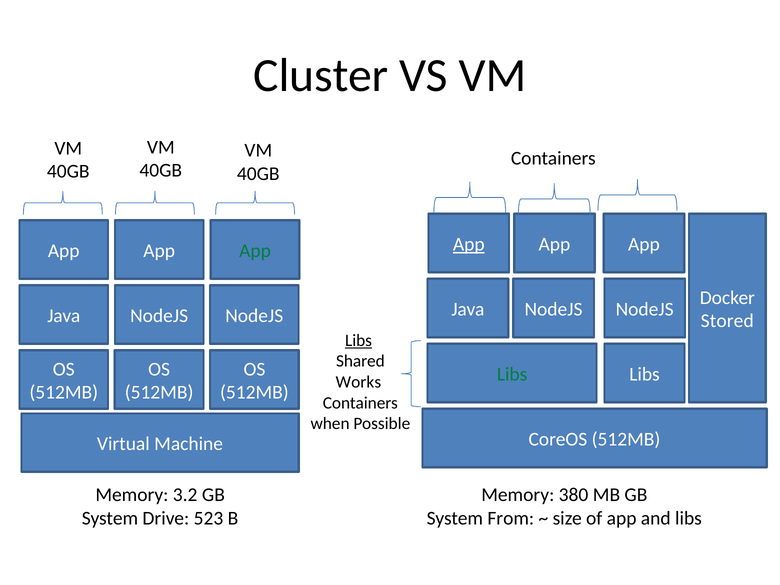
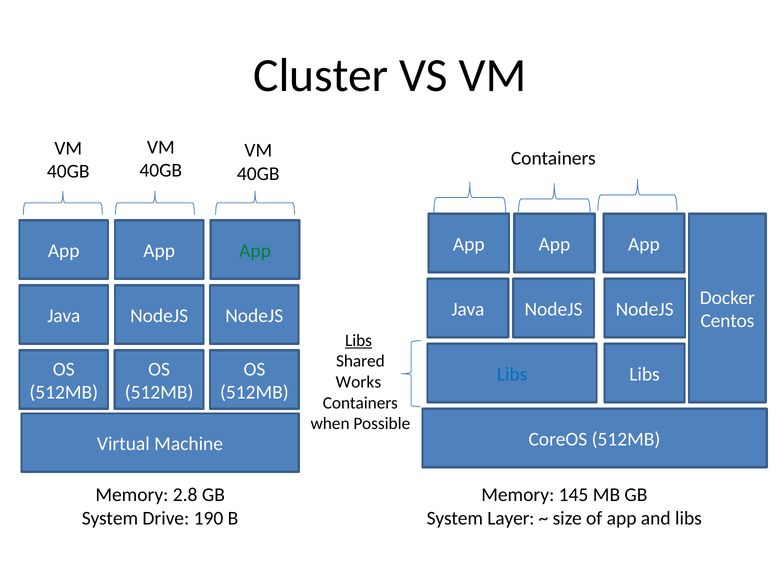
App underline: present -> none (469, 244)
Stored: Stored -> Centos (727, 321)
Libs colour: green -> blue (512, 374)
3.2: 3.2 -> 2.8 (185, 495)
380: 380 -> 145 (574, 495)
523: 523 -> 190 (208, 518)
From: From -> Layer (511, 518)
